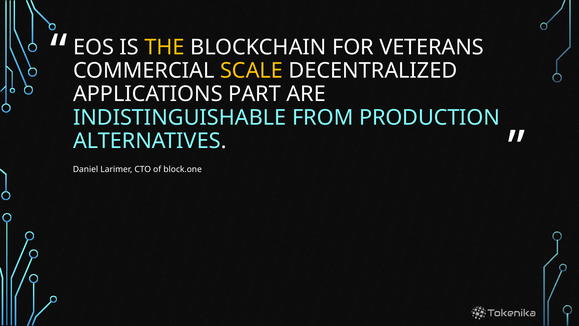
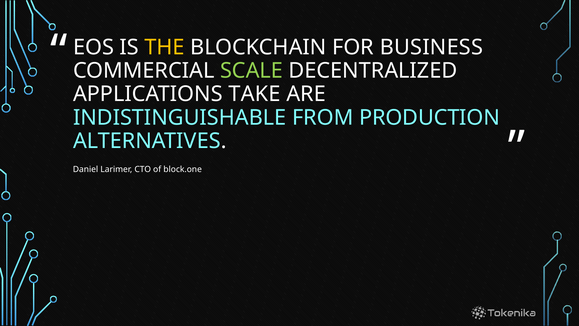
VETERANS: VETERANS -> BUSINESS (431, 47)
SCALE colour: yellow -> light green (252, 71)
PART: PART -> TAKE (254, 94)
